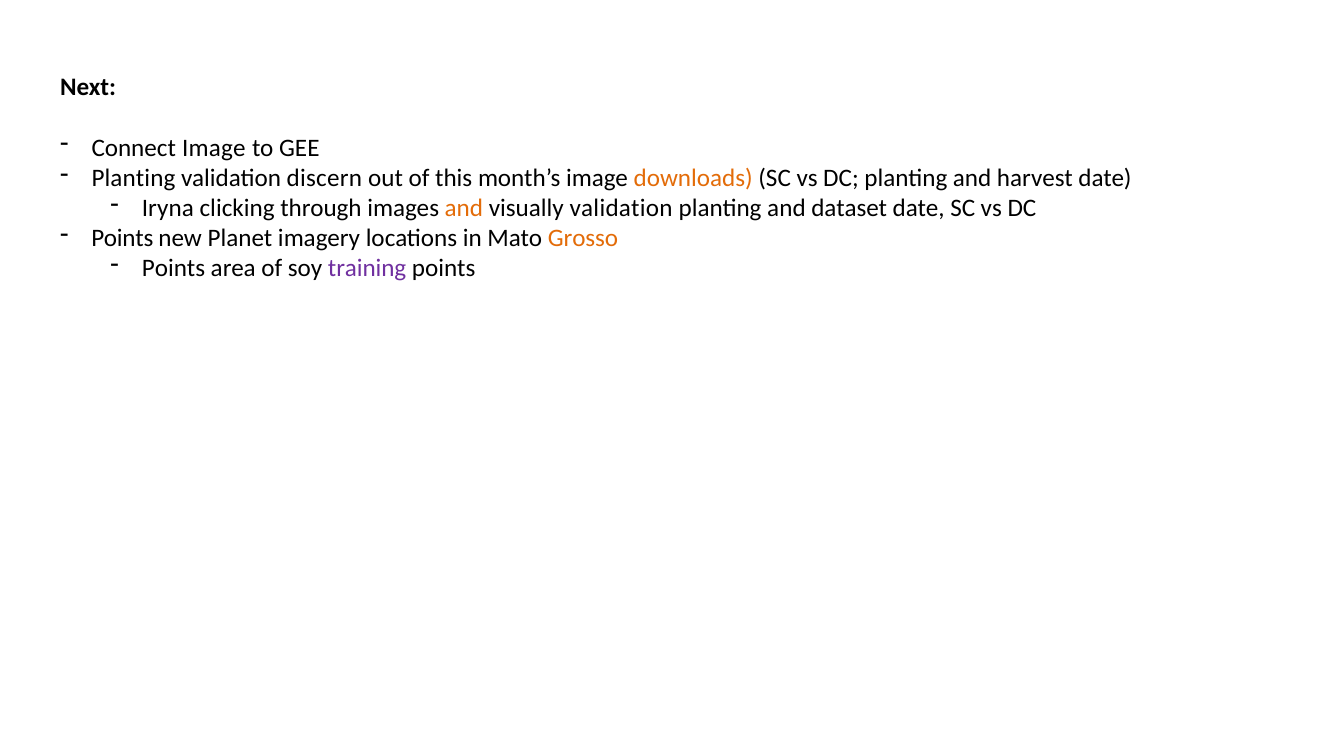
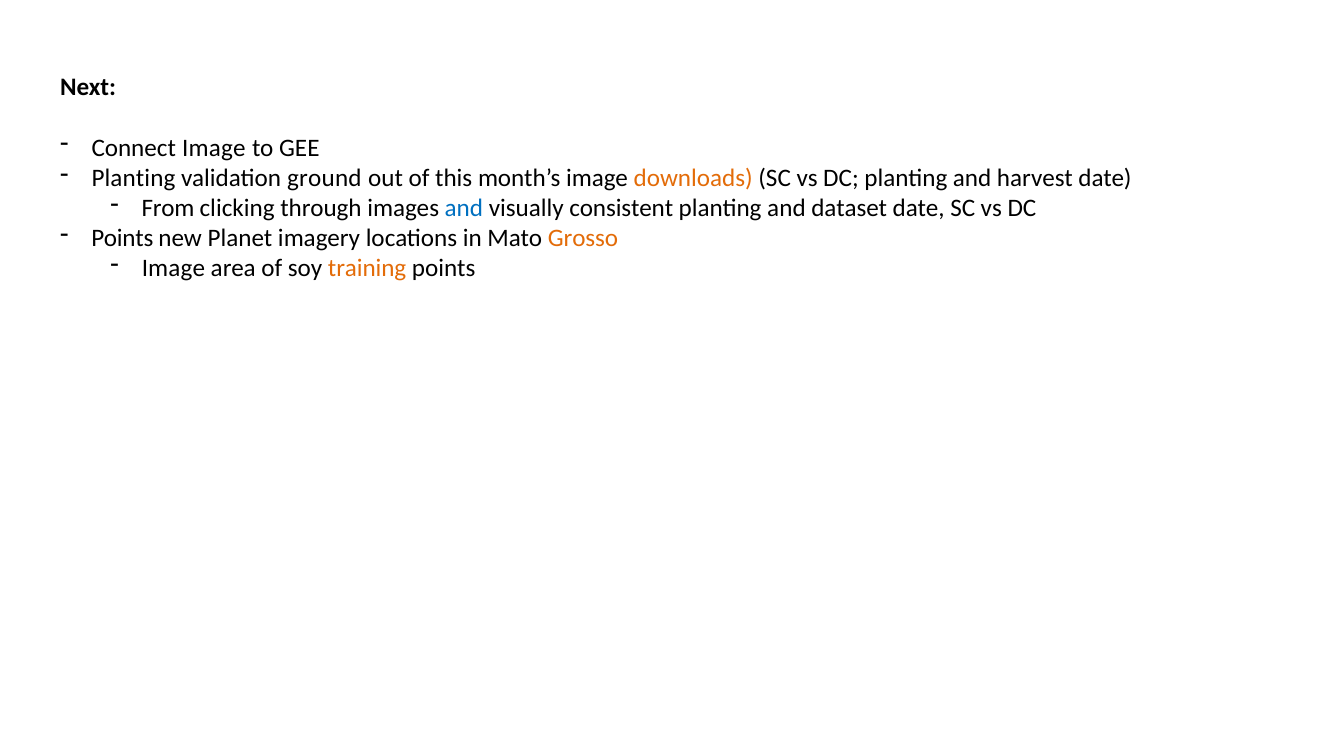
discern: discern -> ground (324, 178)
Iryna: Iryna -> From (168, 208)
and colour: orange -> blue (464, 208)
visually validation: validation -> consistent (621, 208)
Points: Points -> Image (173, 268)
training colour: purple -> orange (367, 268)
